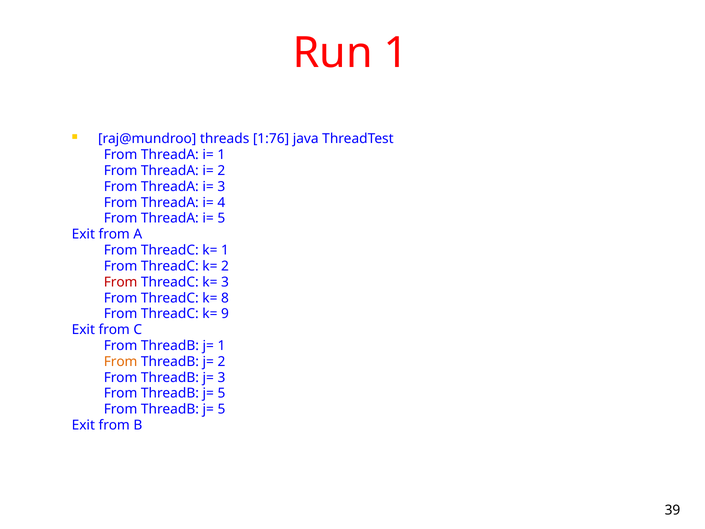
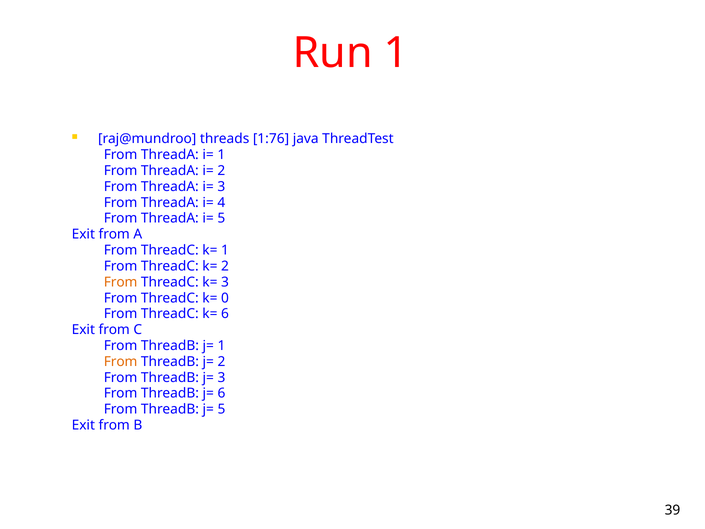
From colour: red -> orange (121, 282)
8: 8 -> 0 (225, 298)
k= 9: 9 -> 6 (225, 314)
5: 5 -> 6 (221, 393)
